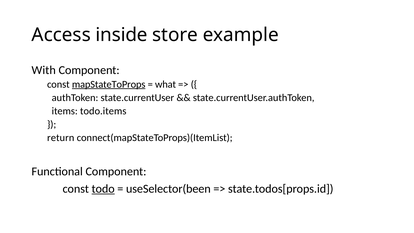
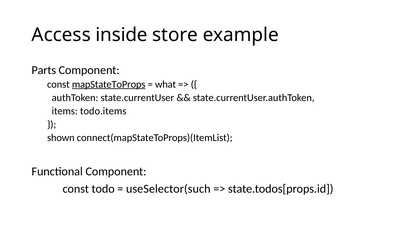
With: With -> Parts (44, 70)
return: return -> shown (61, 138)
todo underline: present -> none (103, 189)
useSelector(been: useSelector(been -> useSelector(such (168, 189)
